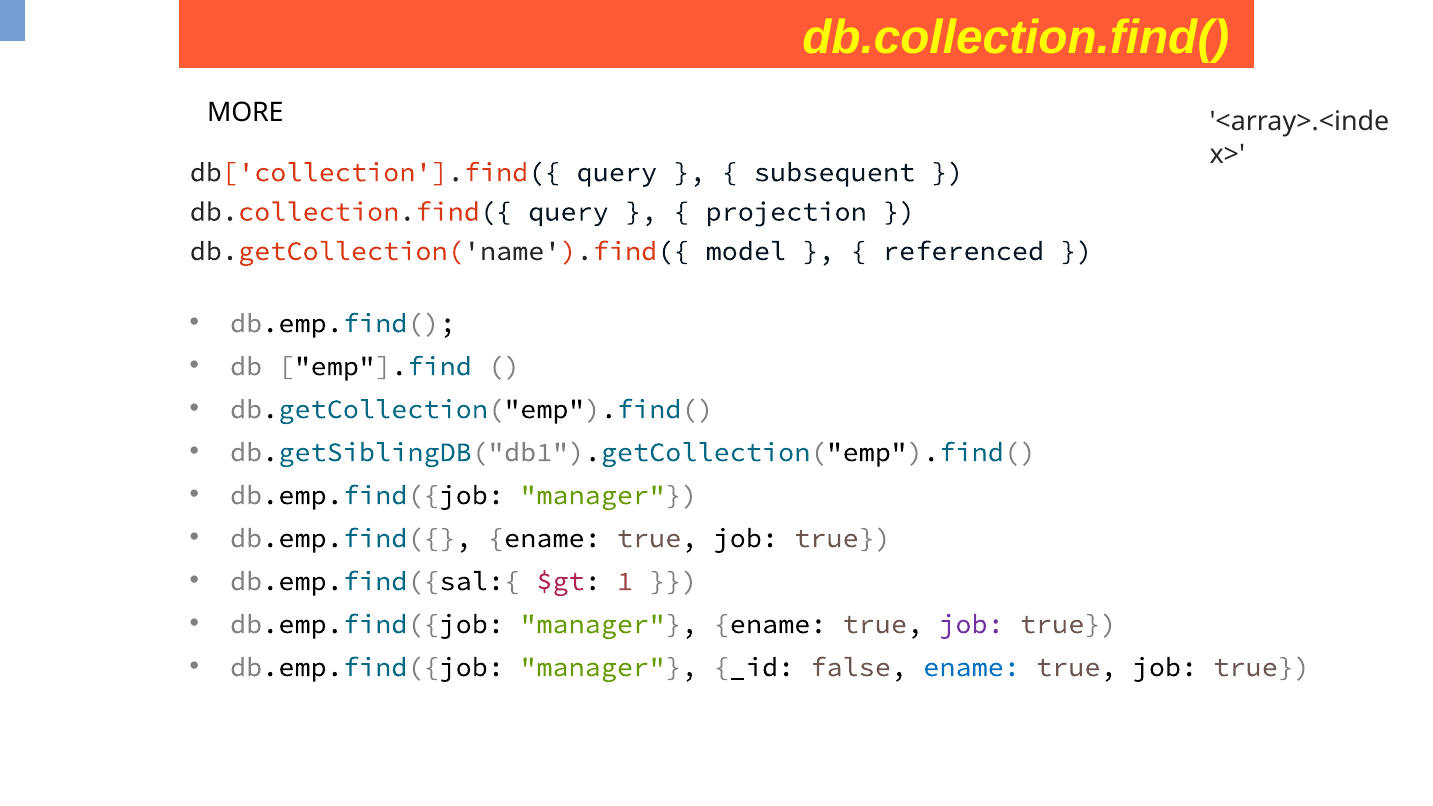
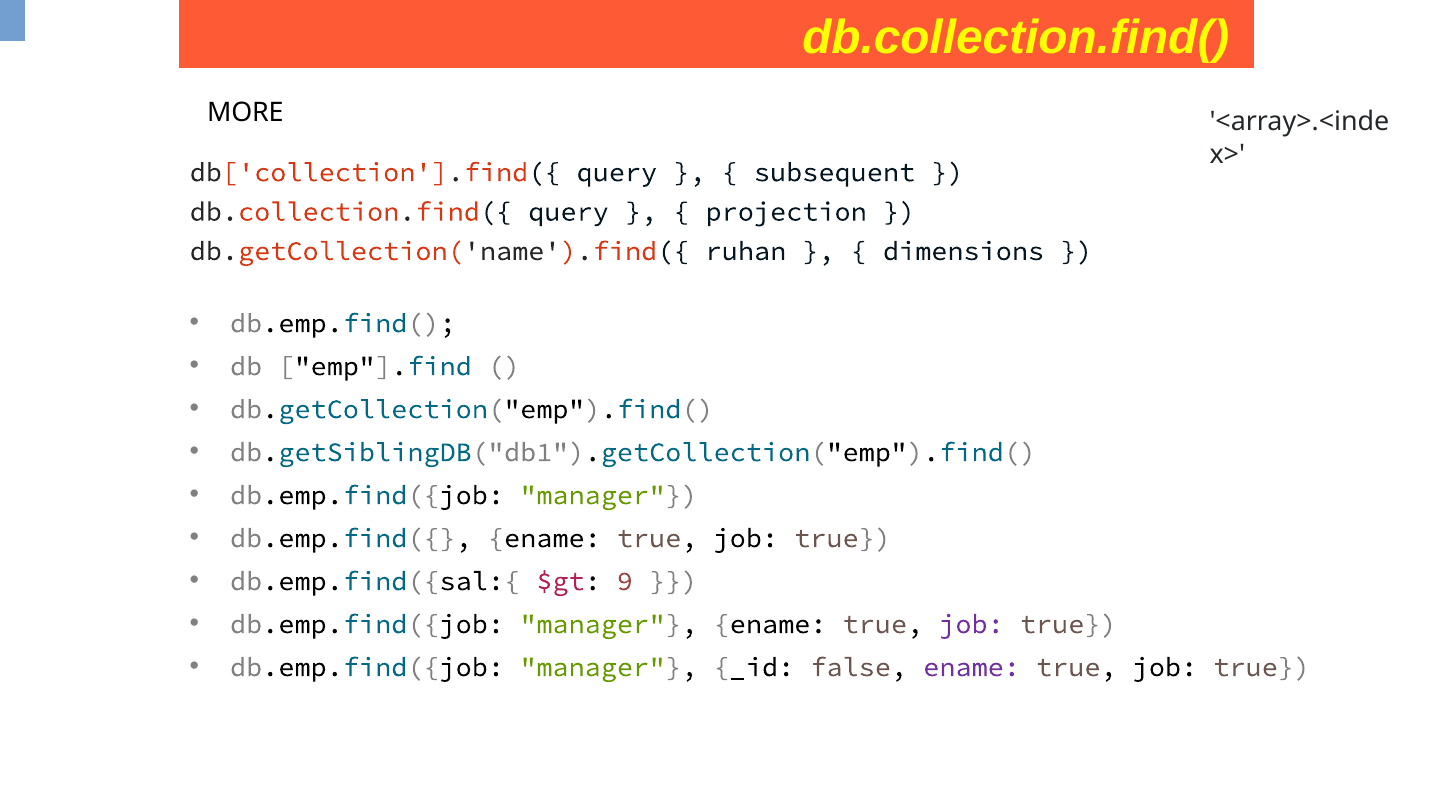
model: model -> ruhan (746, 251)
referenced: referenced -> dimensions (963, 251)
1: 1 -> 9 (625, 581)
ename colour: blue -> purple (972, 667)
